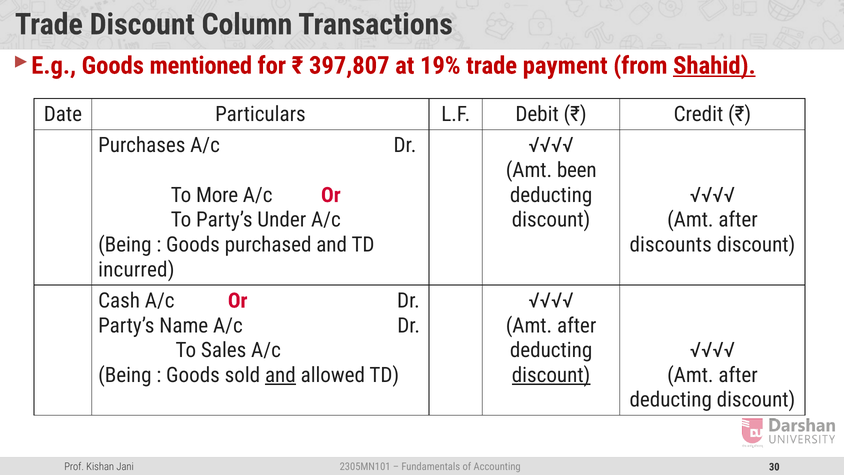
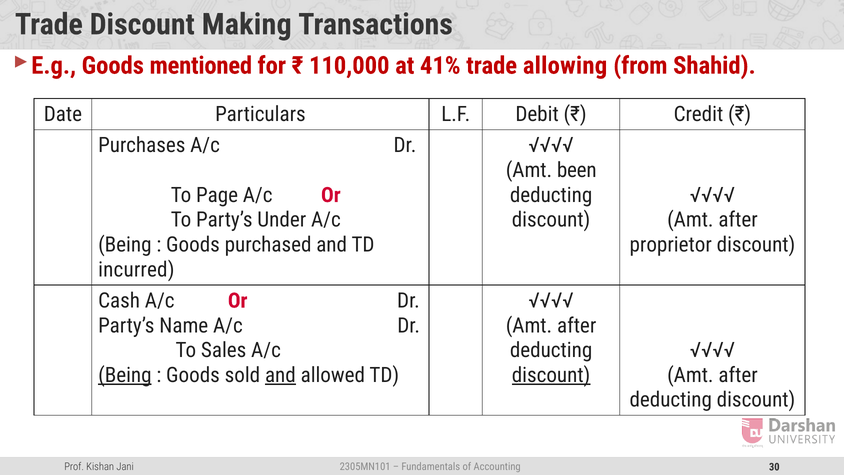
Column: Column -> Making (247, 24)
397,807: 397,807 -> 110,000 (349, 66)
19%: 19% -> 41% (440, 66)
payment: payment -> allowing (565, 66)
Shahid underline: present -> none (714, 66)
More: More -> Page (217, 195)
discounts: discounts -> proprietor (671, 245)
Being underline: none -> present (125, 375)
